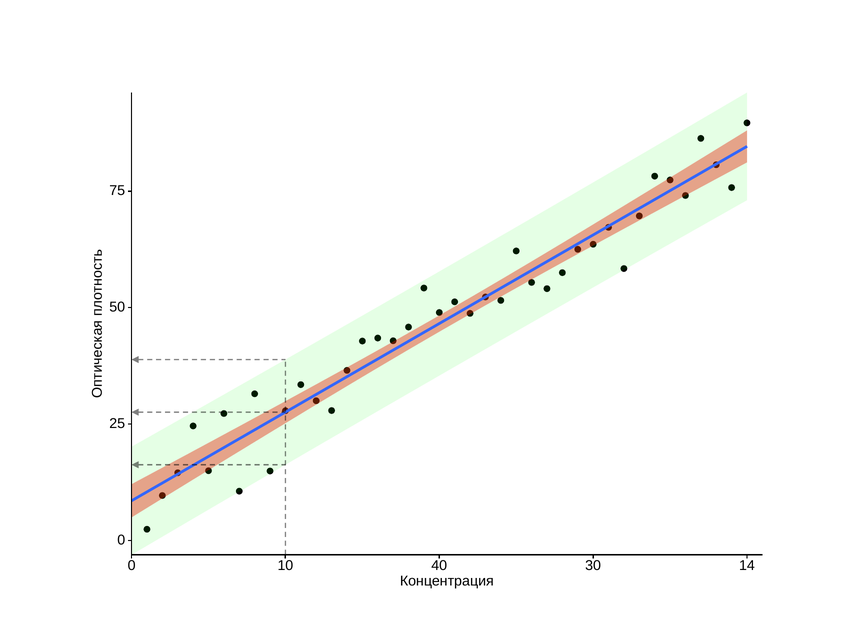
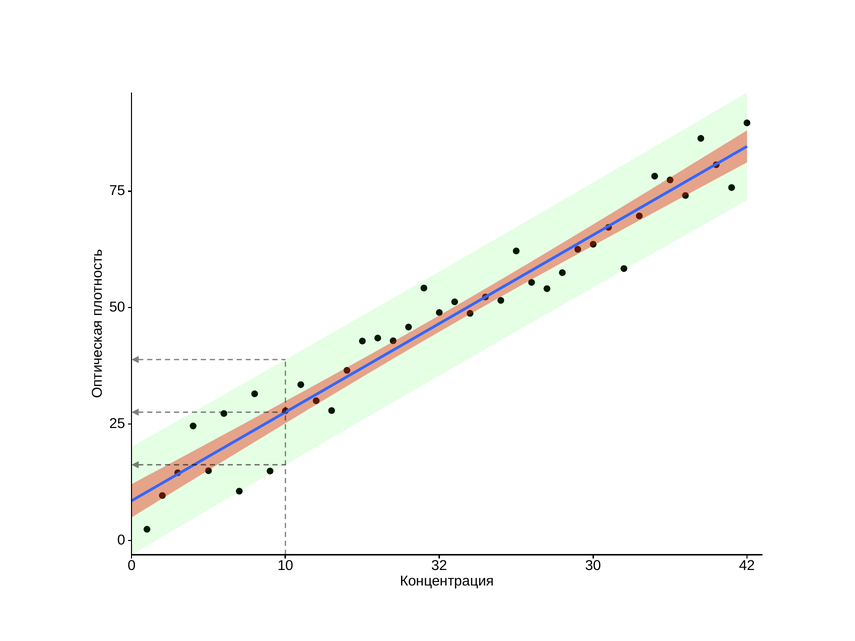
40: 40 -> 32 (439, 566)
14: 14 -> 42 (747, 566)
